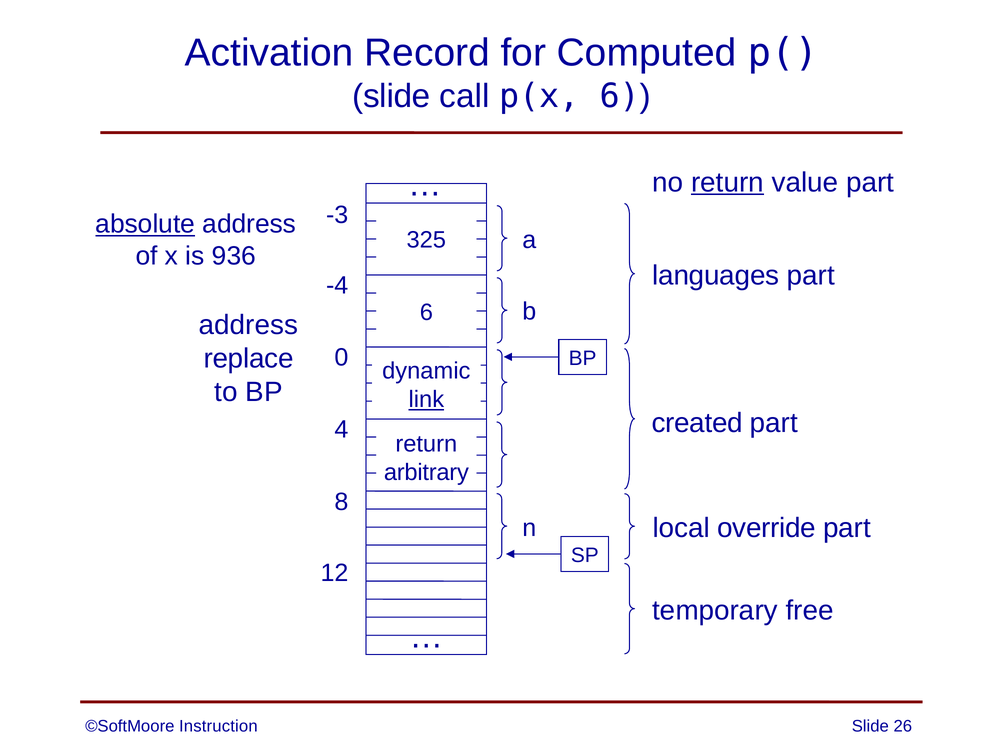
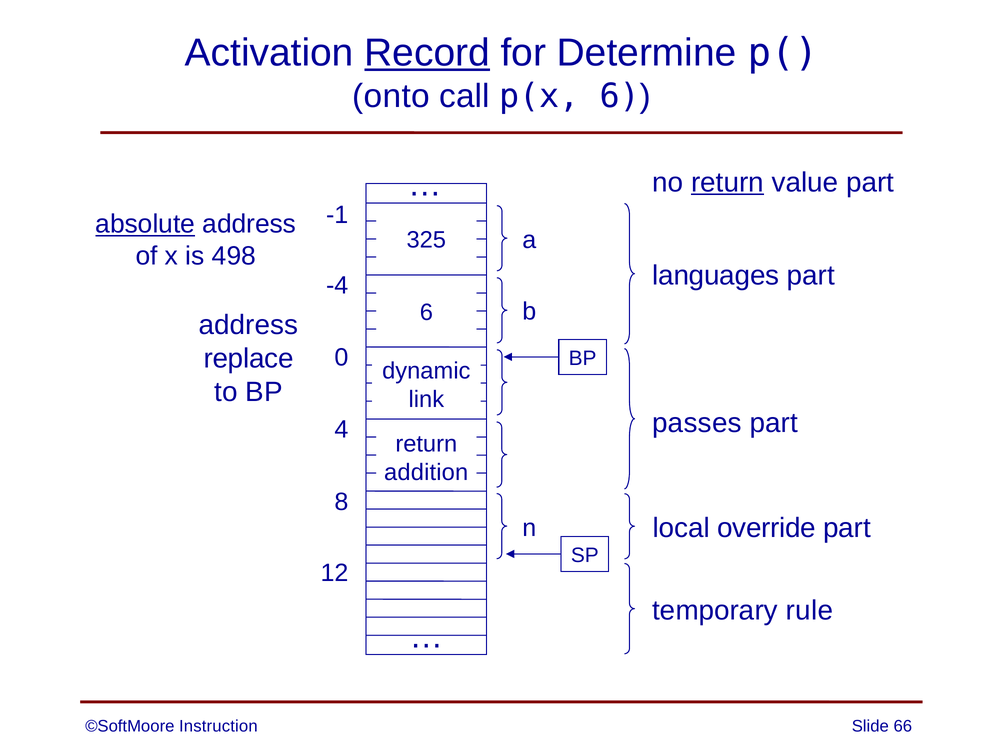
Record underline: none -> present (427, 53)
Computed: Computed -> Determine (647, 53)
slide: slide -> onto (391, 96)
-3: -3 -> -1 (337, 215)
936: 936 -> 498 (234, 256)
link underline: present -> none (426, 400)
created: created -> passes (697, 423)
arbitrary: arbitrary -> addition (426, 473)
free: free -> rule (809, 611)
26: 26 -> 66 (903, 727)
